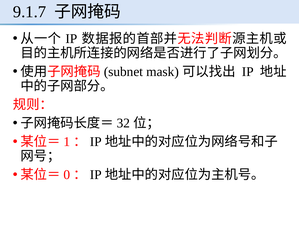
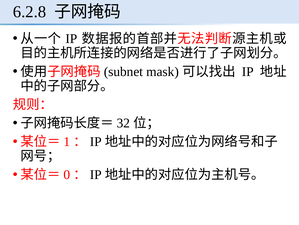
9.1.7: 9.1.7 -> 6.2.8 (30, 12)
